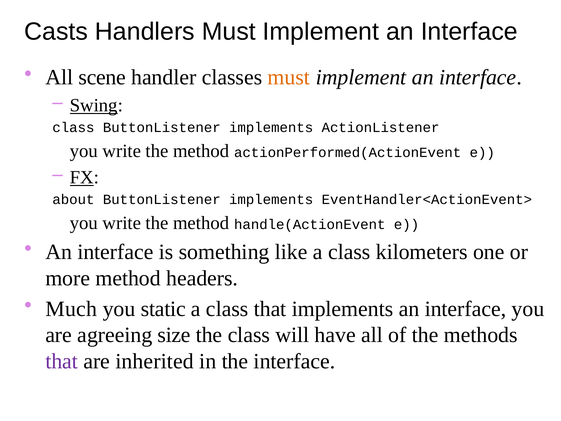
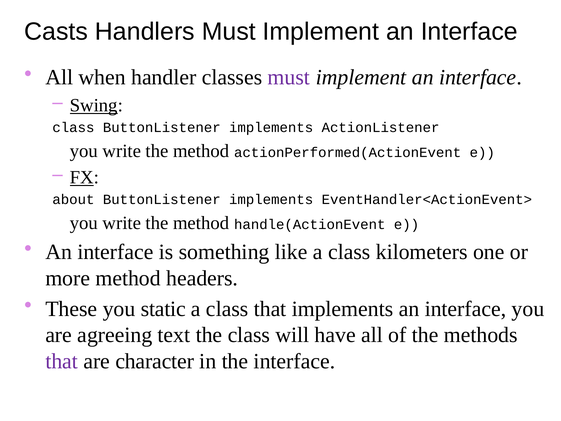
scene: scene -> when (102, 77)
must colour: orange -> purple (289, 77)
Much: Much -> These (71, 309)
size: size -> text (174, 335)
inherited: inherited -> character (155, 361)
